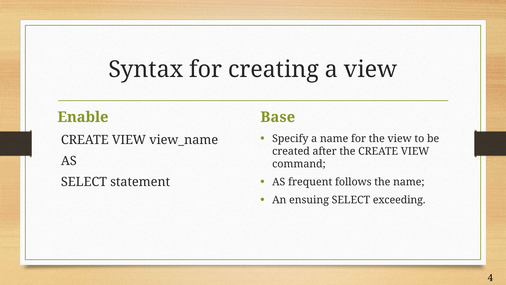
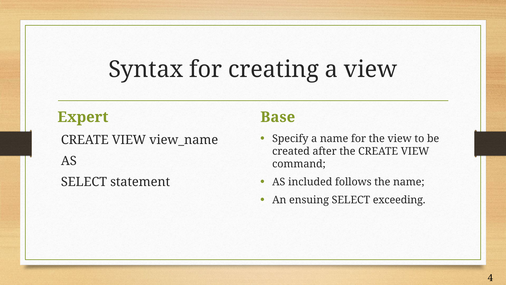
Enable: Enable -> Expert (83, 117)
frequent: frequent -> included (310, 182)
